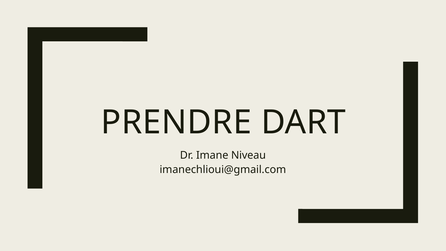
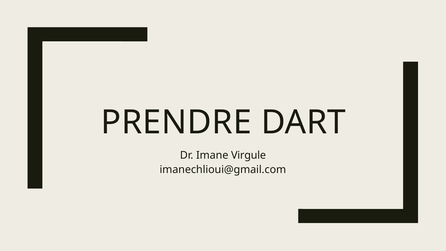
Niveau: Niveau -> Virgule (249, 155)
